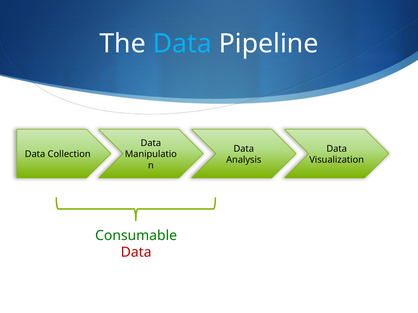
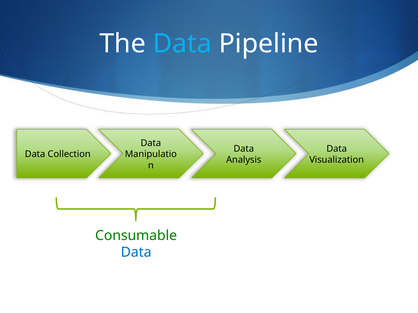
Data colour: red -> blue (136, 253)
